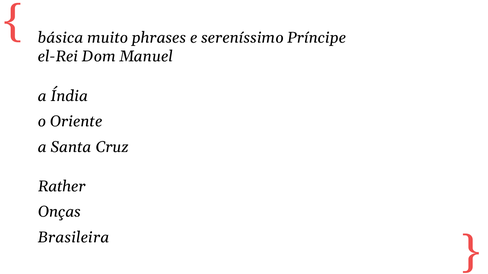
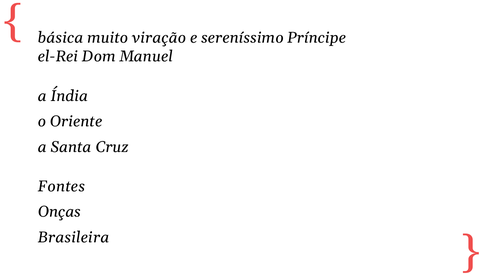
phrases: phrases -> viração (159, 38)
Rather: Rather -> Fontes (62, 187)
